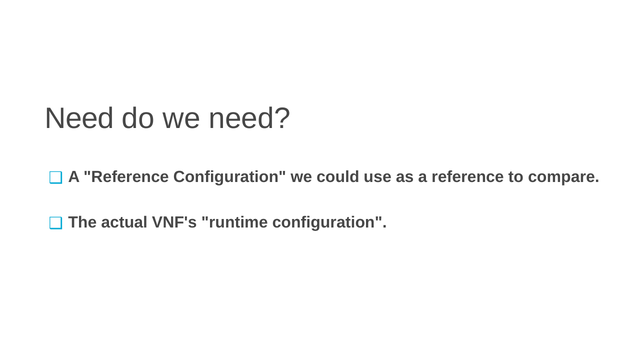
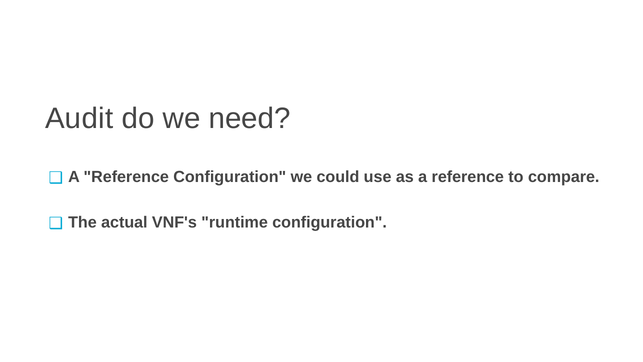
Need: Need -> Audit (79, 118)
